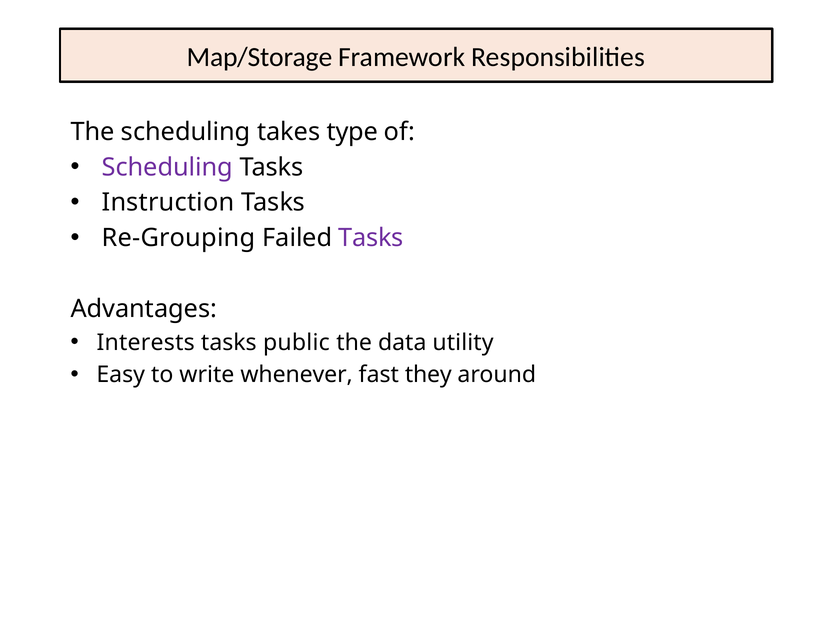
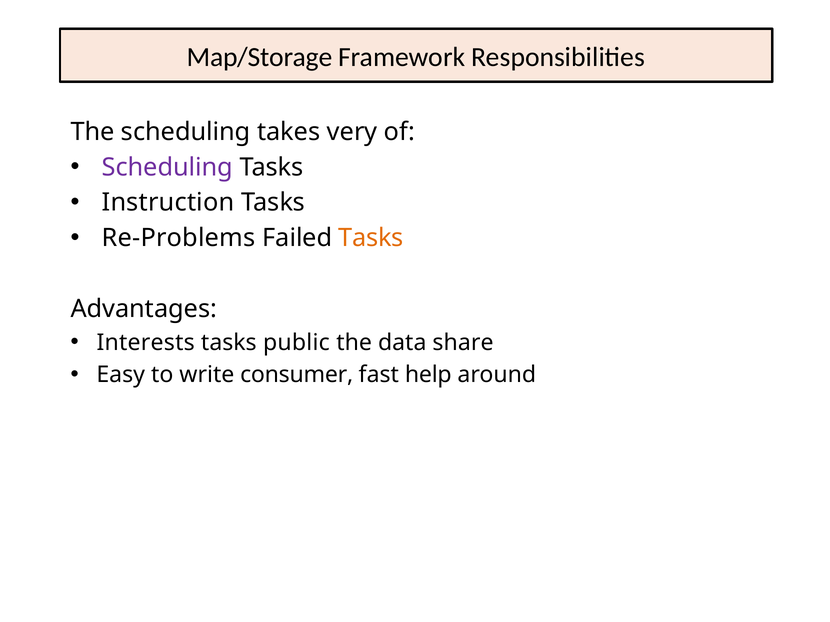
type: type -> very (352, 132)
Re-Grouping: Re-Grouping -> Re-Problems (179, 238)
Tasks colour: purple -> orange (371, 238)
utility: utility -> share (463, 343)
whenever: whenever -> consumer (297, 375)
they: they -> help (428, 375)
